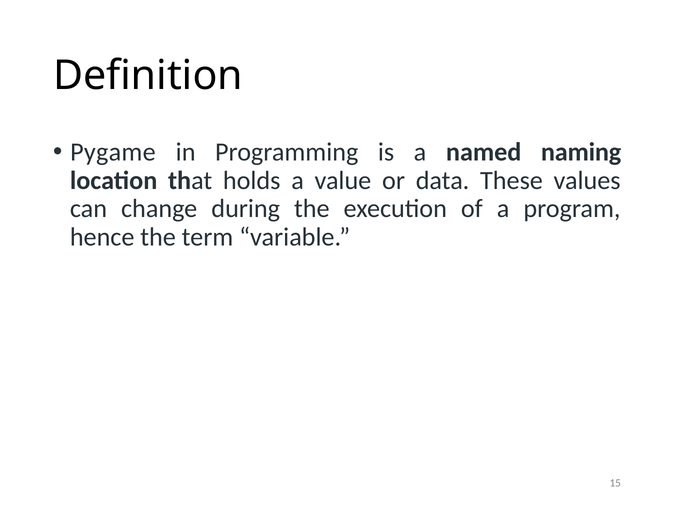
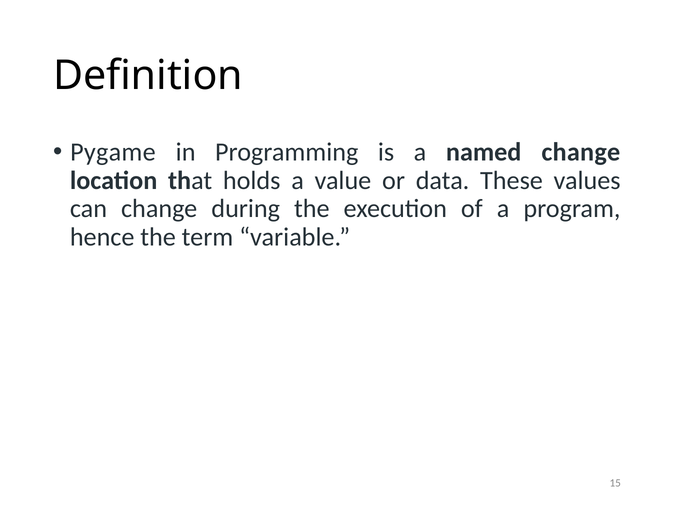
named naming: naming -> change (581, 152)
